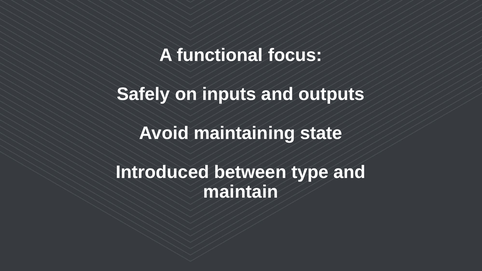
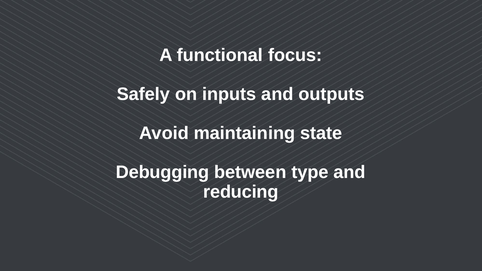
Introduced: Introduced -> Debugging (163, 172)
maintain: maintain -> reducing (241, 192)
